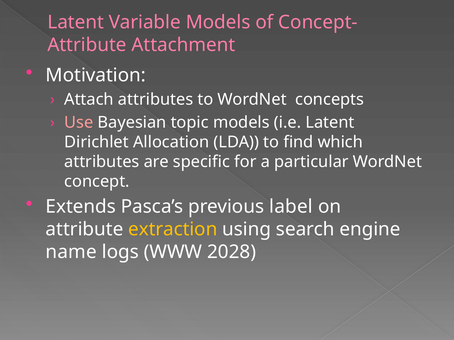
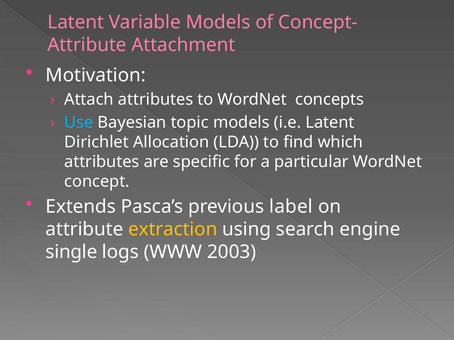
Use colour: pink -> light blue (79, 123)
name: name -> single (71, 252)
2028: 2028 -> 2003 (232, 252)
